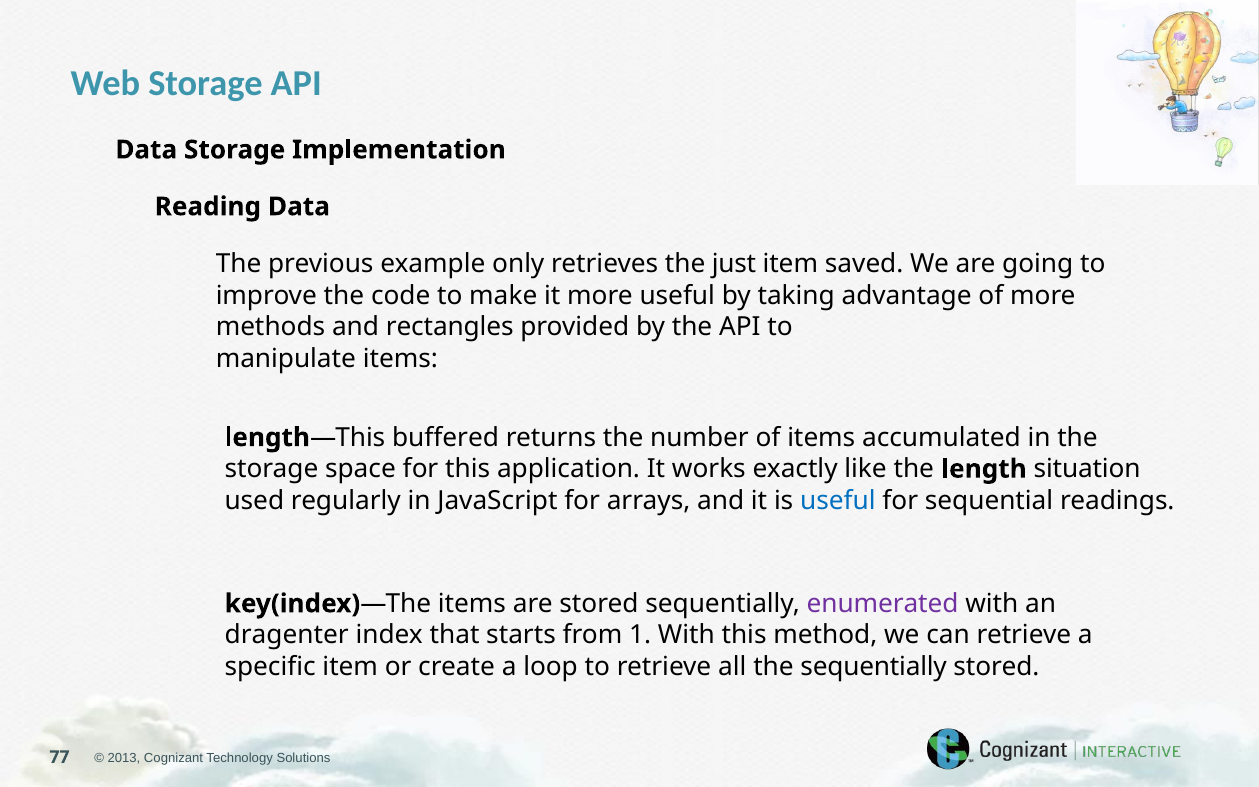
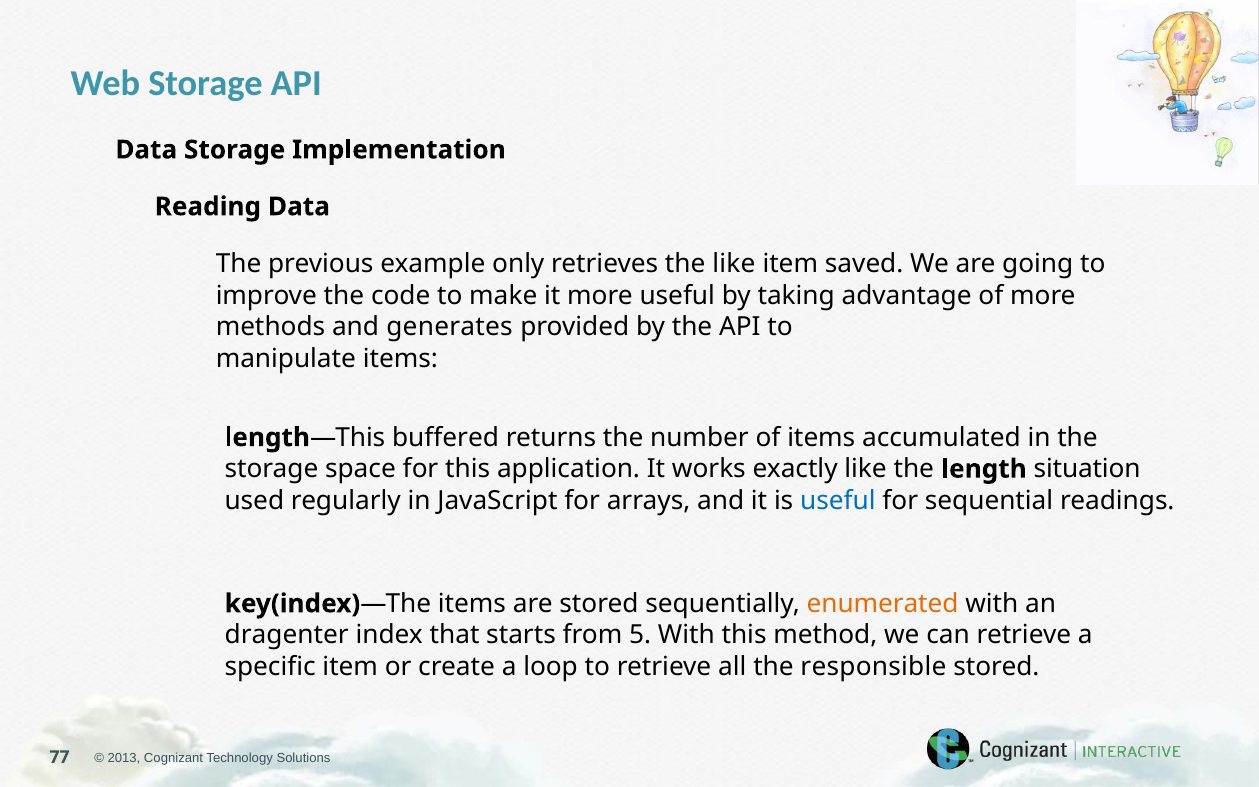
the just: just -> like (734, 264)
rectangles: rectangles -> generates (450, 327)
enumerated colour: purple -> orange (883, 604)
1: 1 -> 5 (640, 635)
the sequentially: sequentially -> responsible (873, 666)
